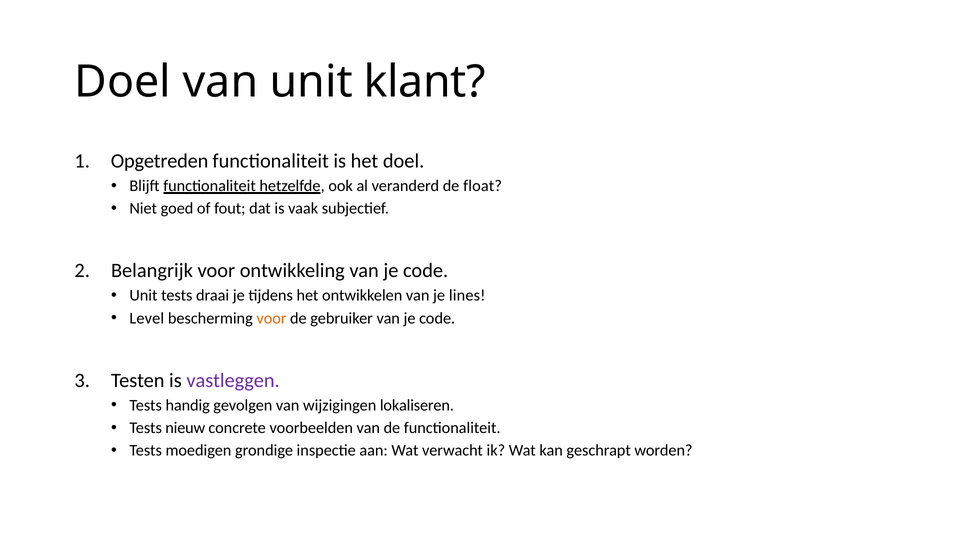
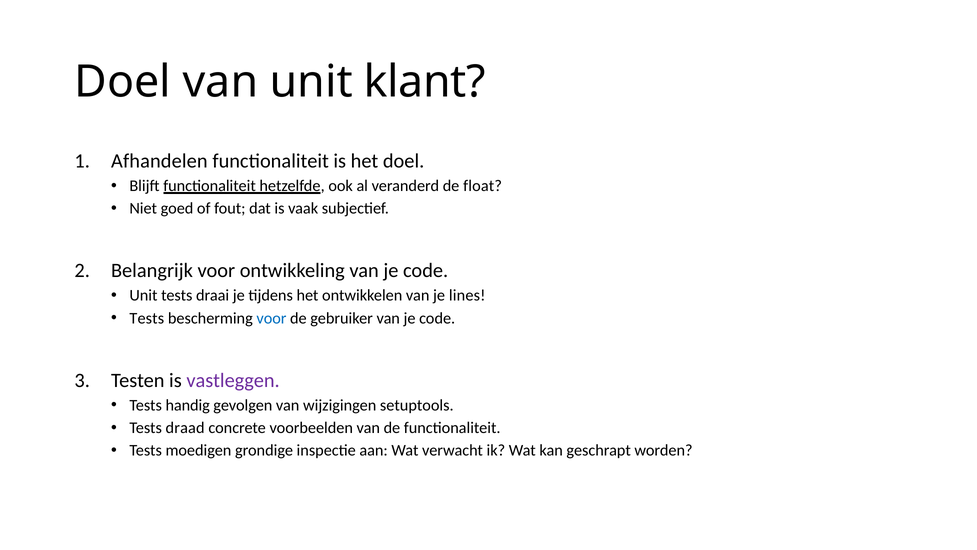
Opgetreden: Opgetreden -> Afhandelen (159, 161)
Level: Level -> Tests (147, 318)
voor colour: orange -> blue (271, 318)
lokaliseren: lokaliseren -> setuptools (417, 405)
nieuw: nieuw -> draad (185, 428)
